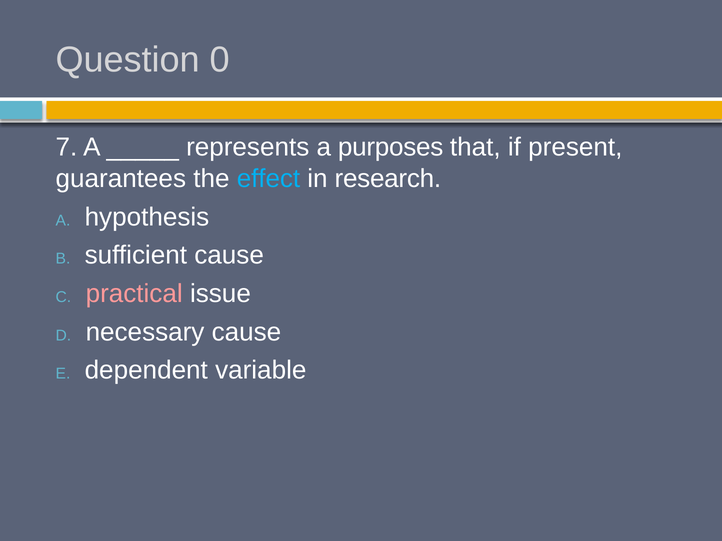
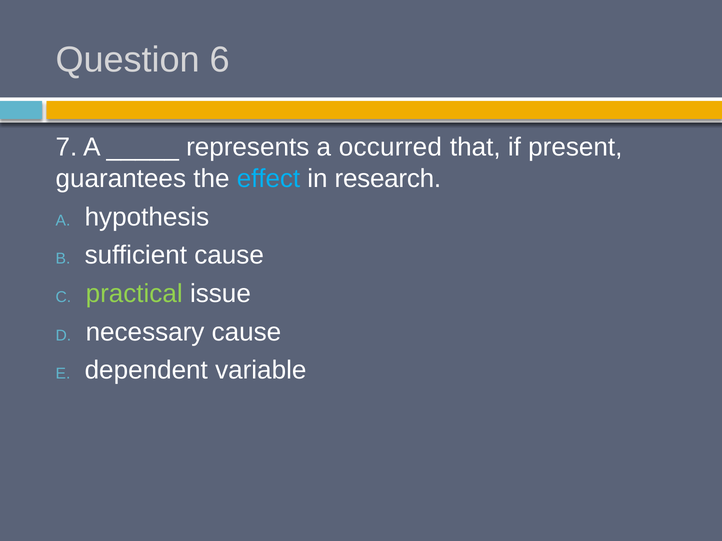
0: 0 -> 6 (220, 60)
purposes: purposes -> occurred (390, 147)
practical colour: pink -> light green (134, 294)
